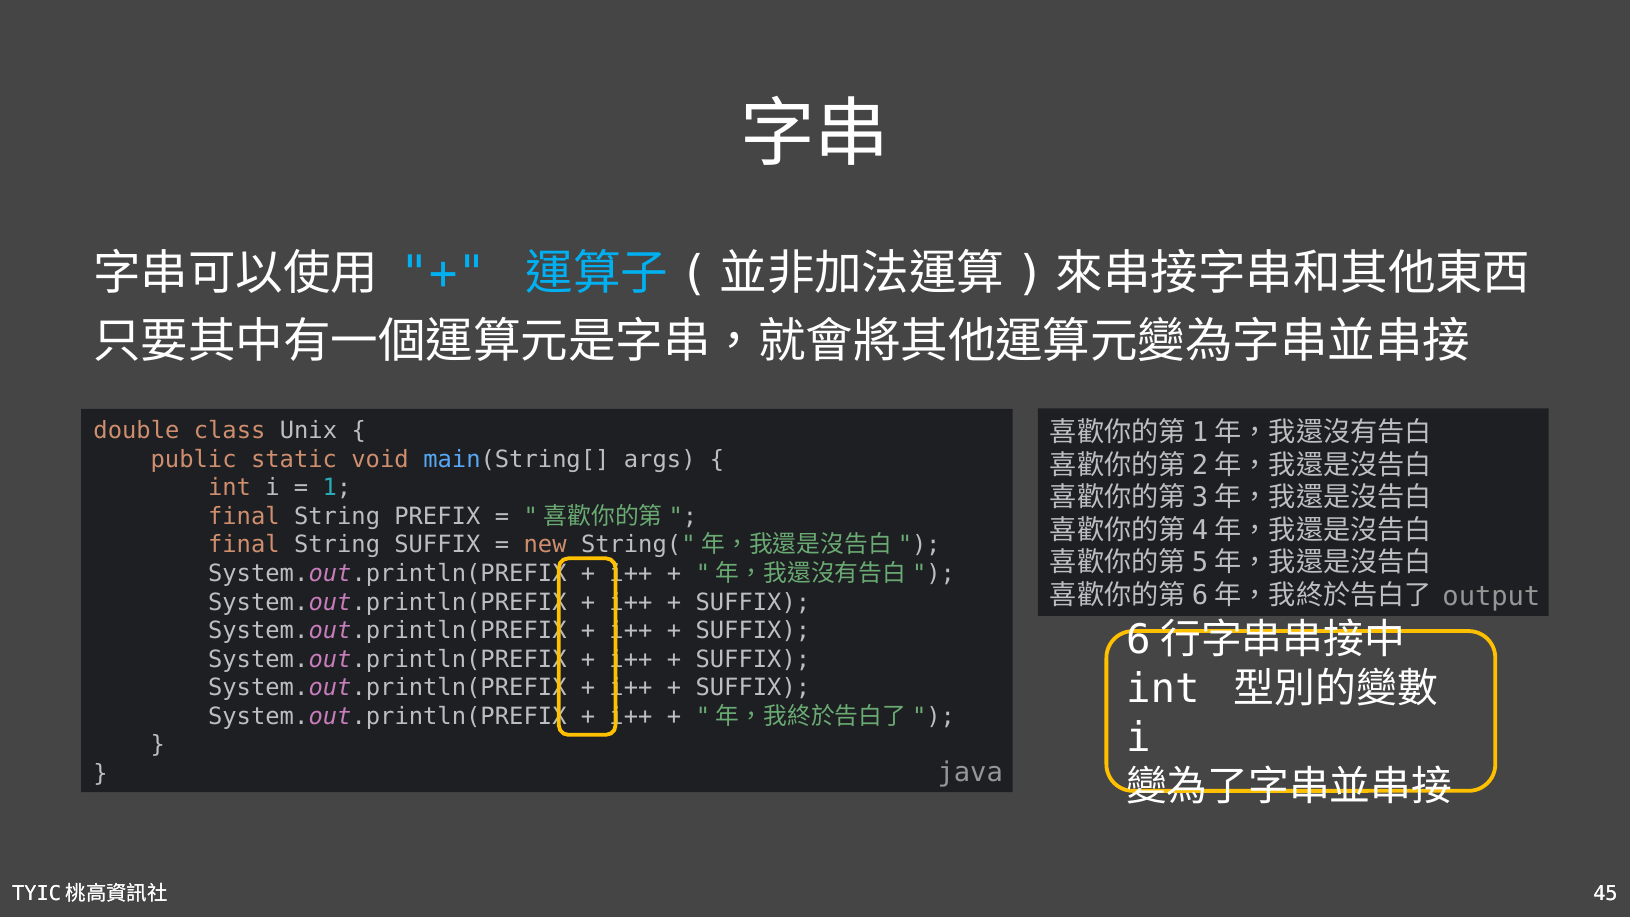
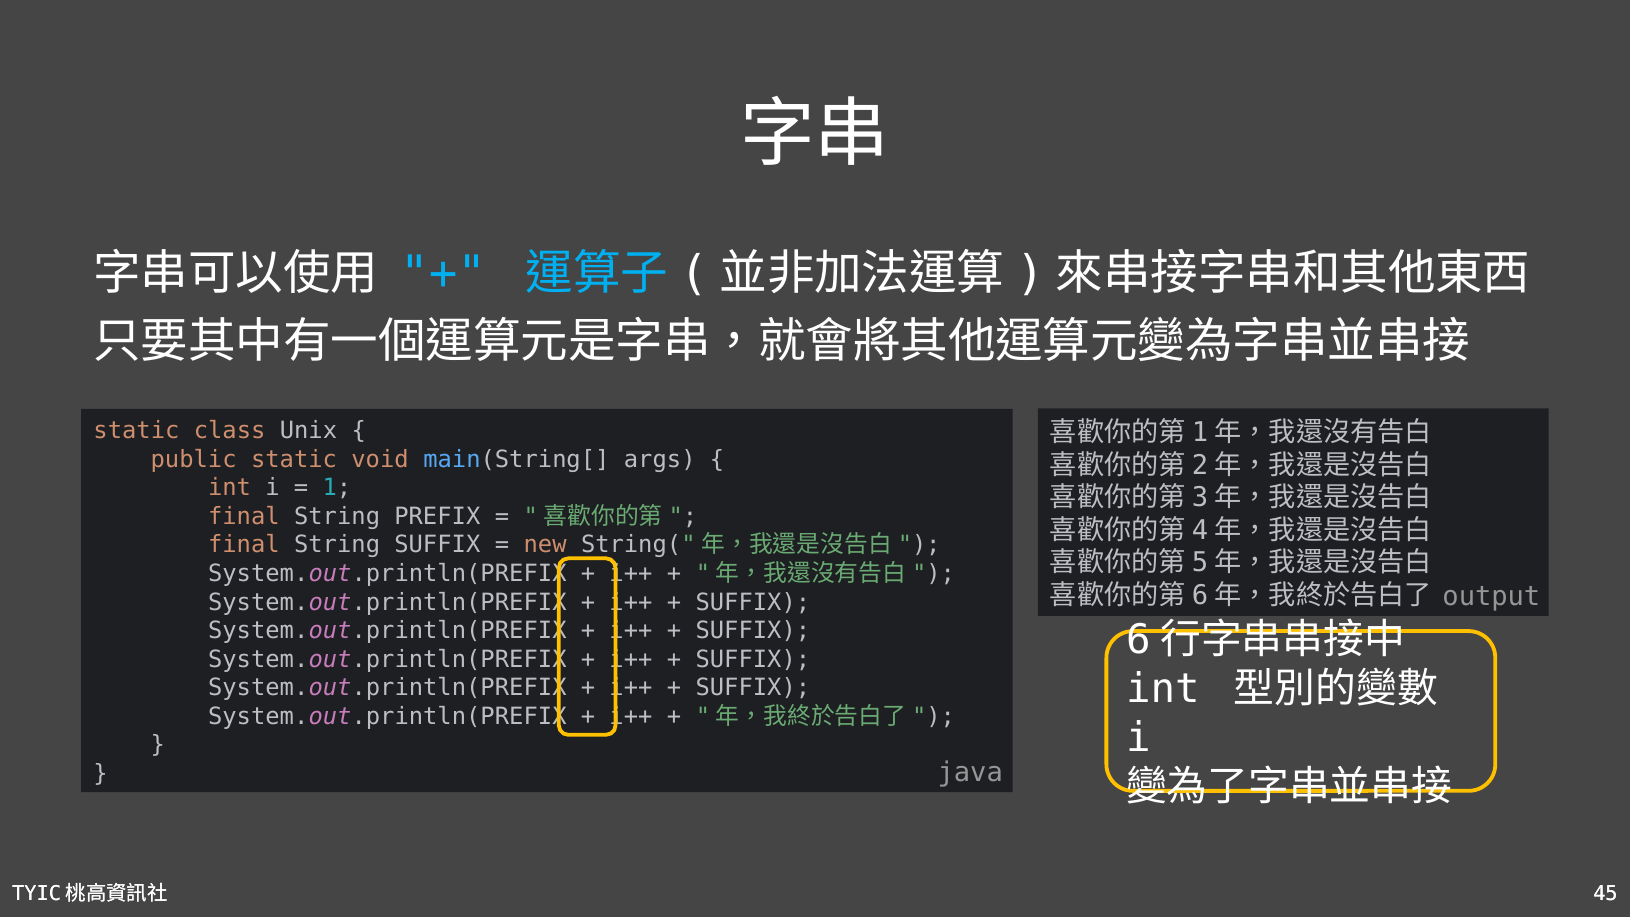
double: double -> static (136, 431)
